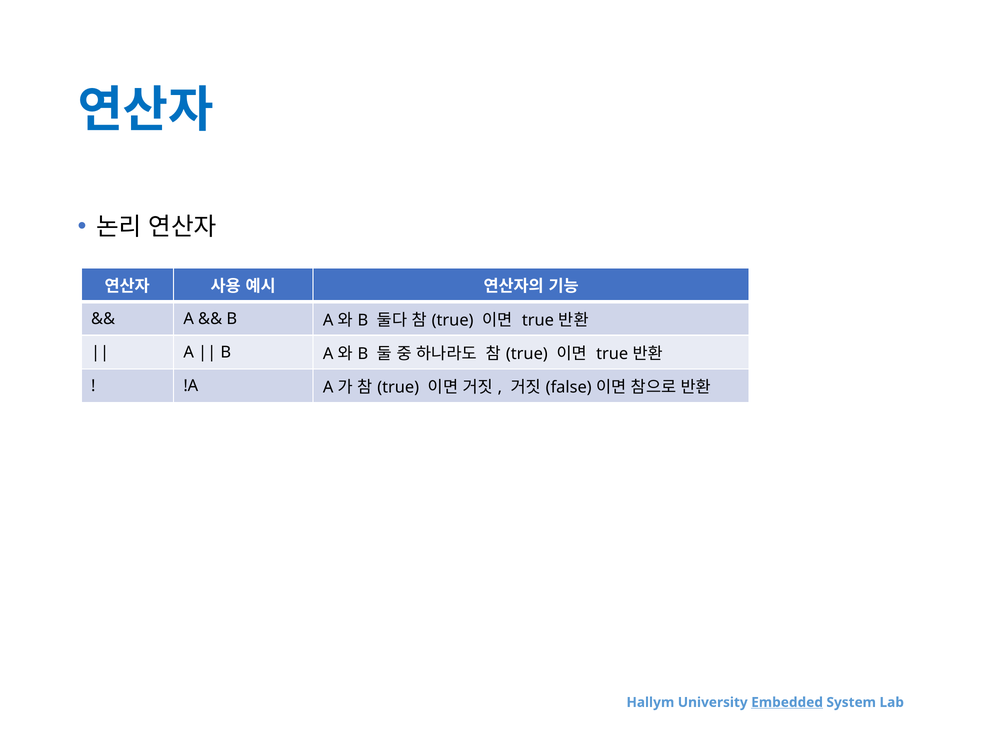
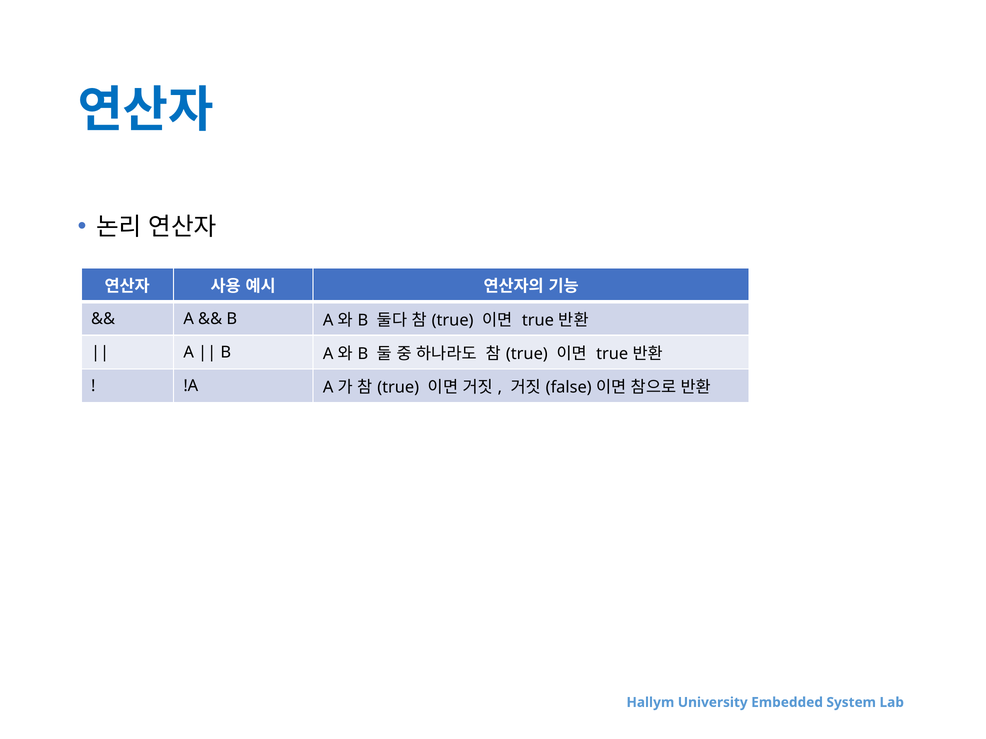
Embedded underline: present -> none (787, 703)
